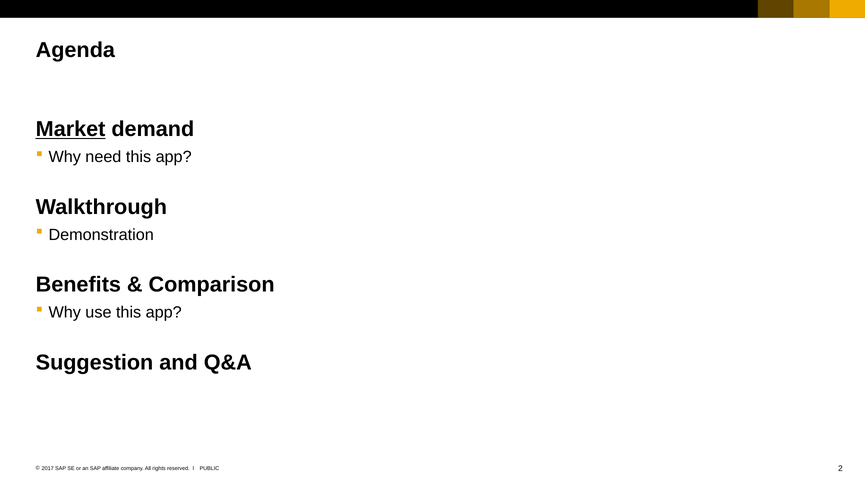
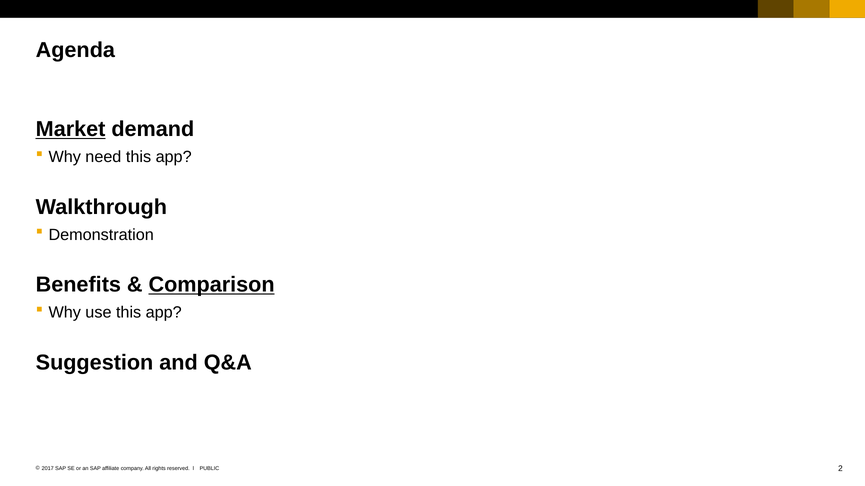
Comparison underline: none -> present (212, 285)
